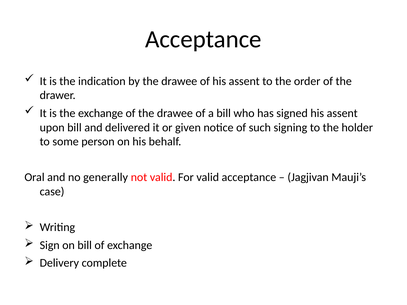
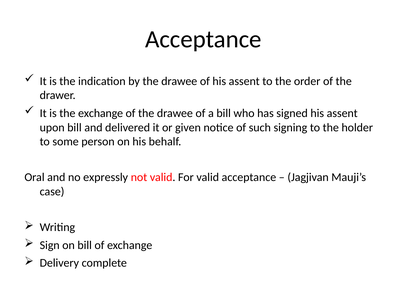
generally: generally -> expressly (106, 178)
